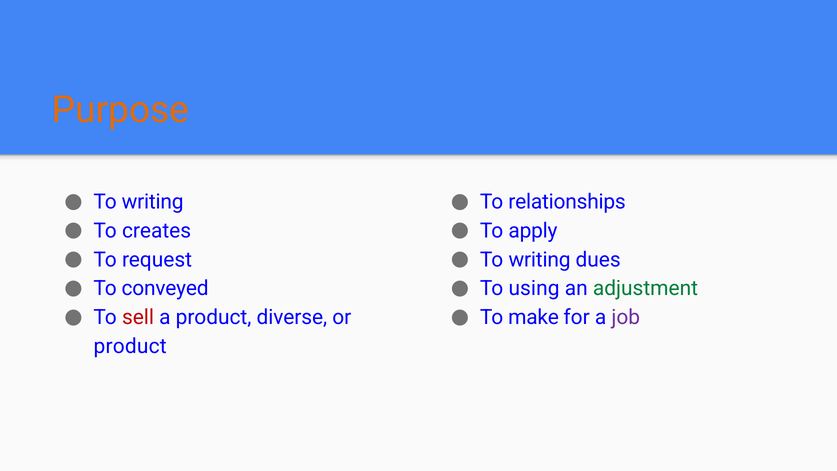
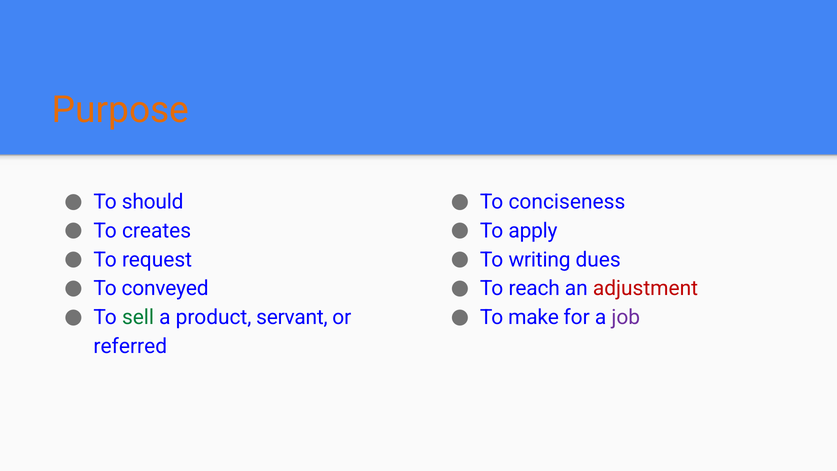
writing: writing -> should (153, 202)
relationships: relationships -> conciseness (567, 202)
using: using -> reach (534, 288)
adjustment colour: green -> red (645, 288)
sell colour: red -> green (138, 317)
diverse: diverse -> servant (292, 317)
product: product -> referred (130, 346)
